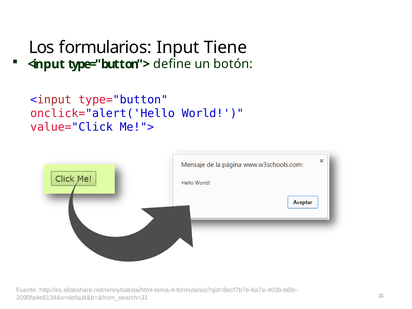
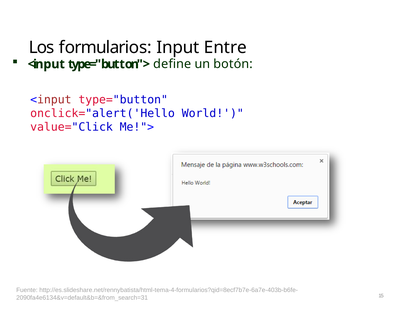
Tiene: Tiene -> Entre (225, 47)
